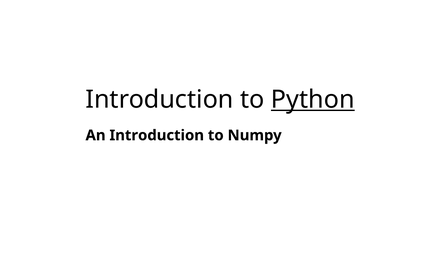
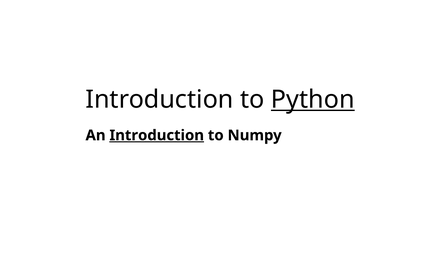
Introduction underline: none -> present (157, 135)
